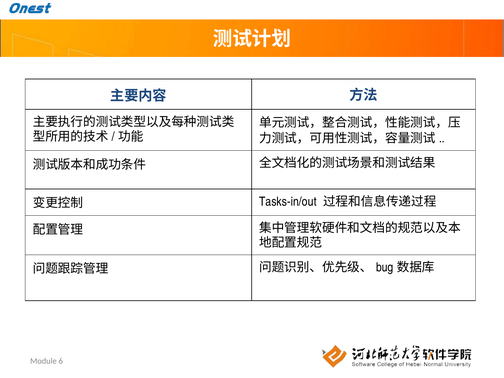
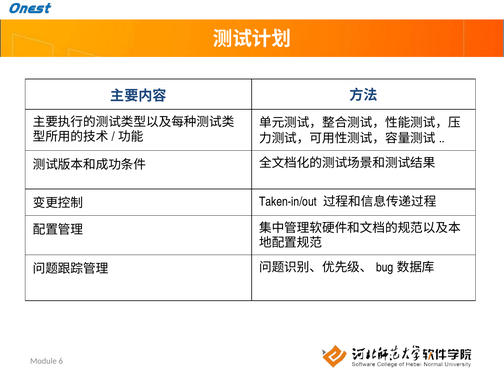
Tasks-in/out: Tasks-in/out -> Taken-in/out (288, 202)
